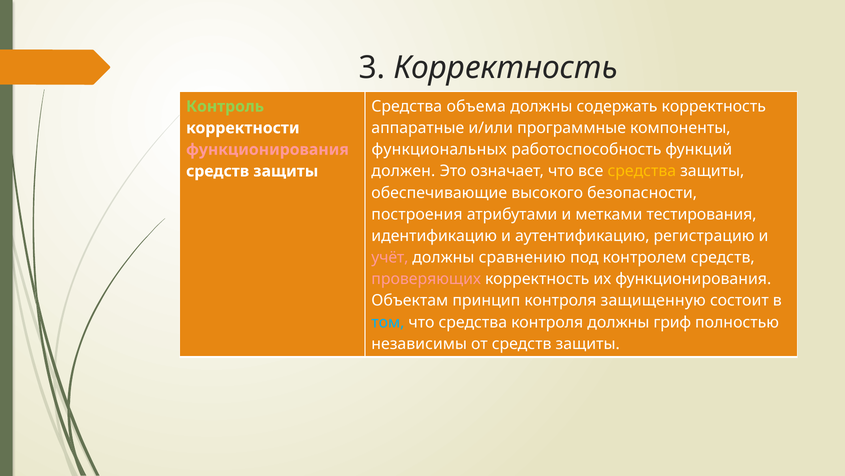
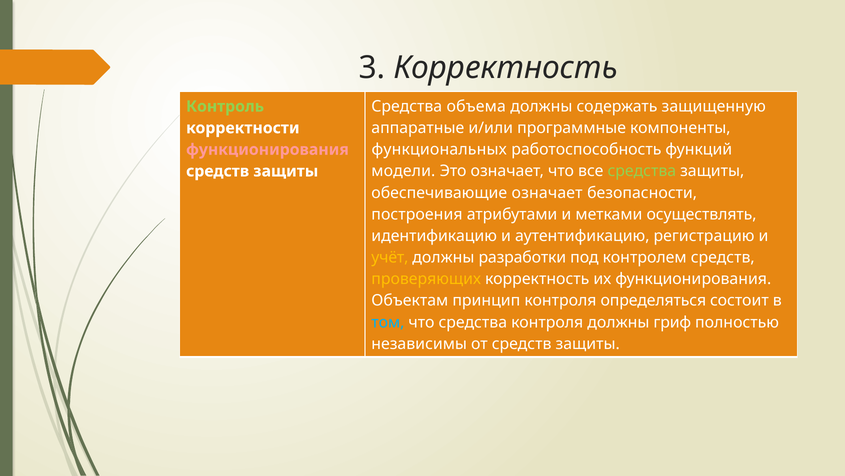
содержать корректность: корректность -> защищенную (714, 106)
должен: должен -> модели (403, 171)
средства colour: yellow -> light green (642, 171)
обеспечивающие высокого: высокого -> означает (547, 193)
тестирования: тестирования -> осуществлять (702, 214)
учёт colour: pink -> yellow (390, 257)
сравнению: сравнению -> разработки (522, 257)
проверяющих colour: pink -> yellow (426, 279)
защищенную: защищенную -> определяться (653, 300)
